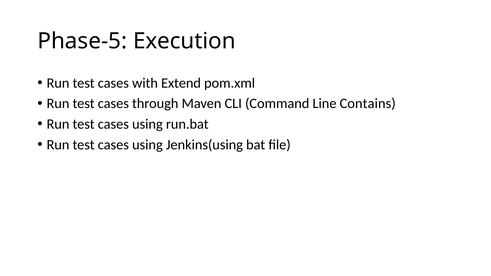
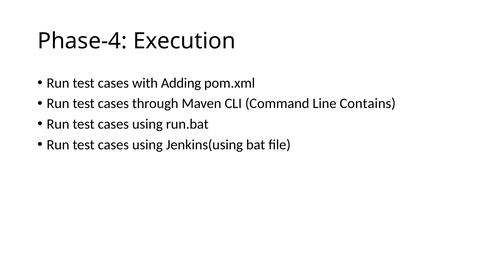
Phase-5: Phase-5 -> Phase-4 (82, 41)
Extend: Extend -> Adding (181, 83)
